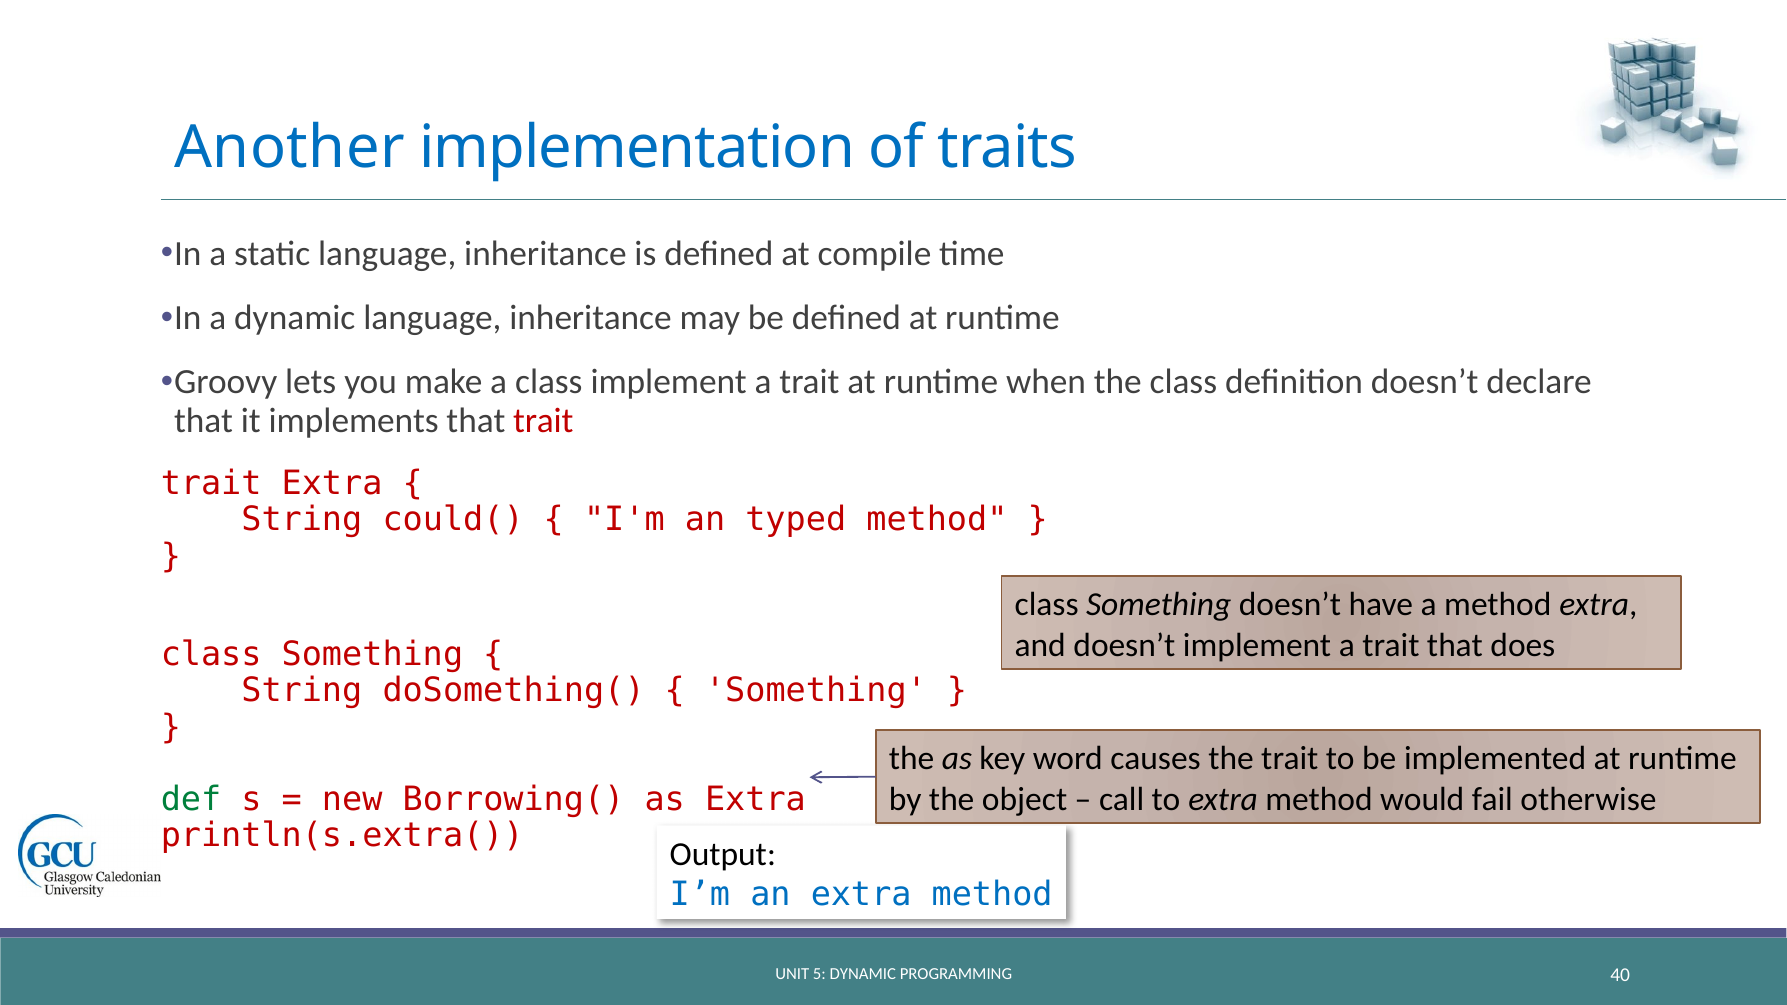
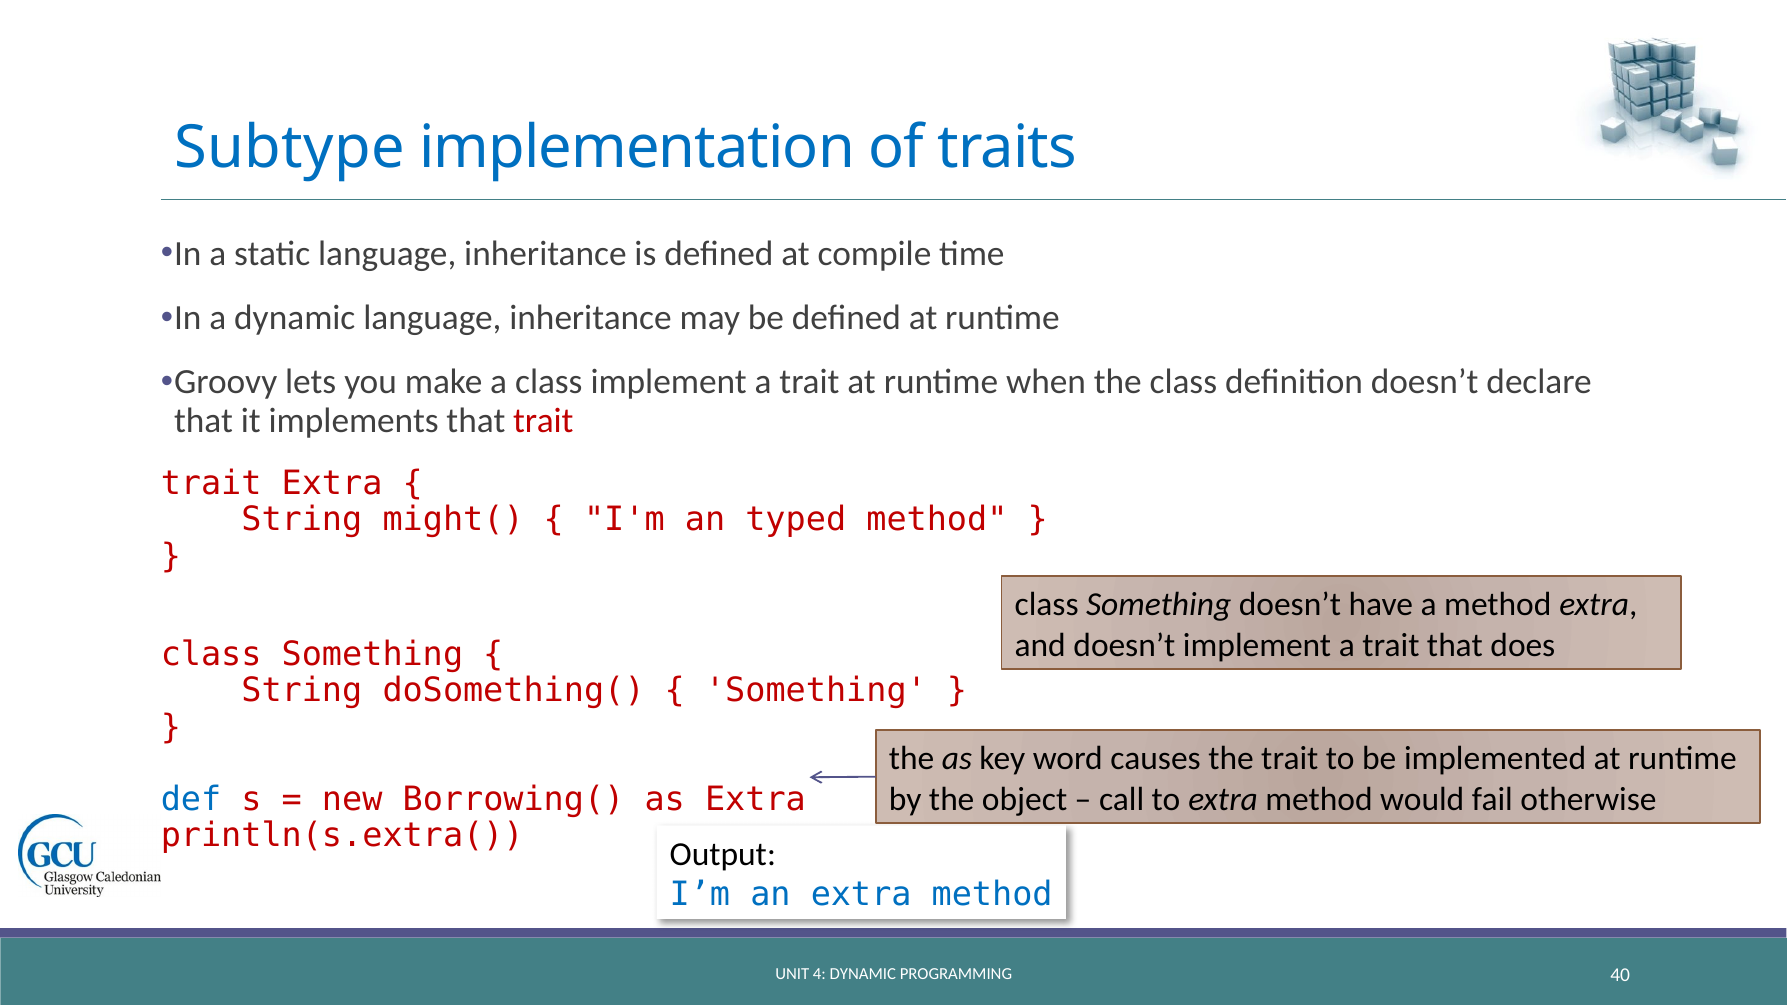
Another: Another -> Subtype (290, 148)
could(: could( -> might( (453, 520)
def colour: green -> blue (191, 799)
5: 5 -> 4 (819, 975)
